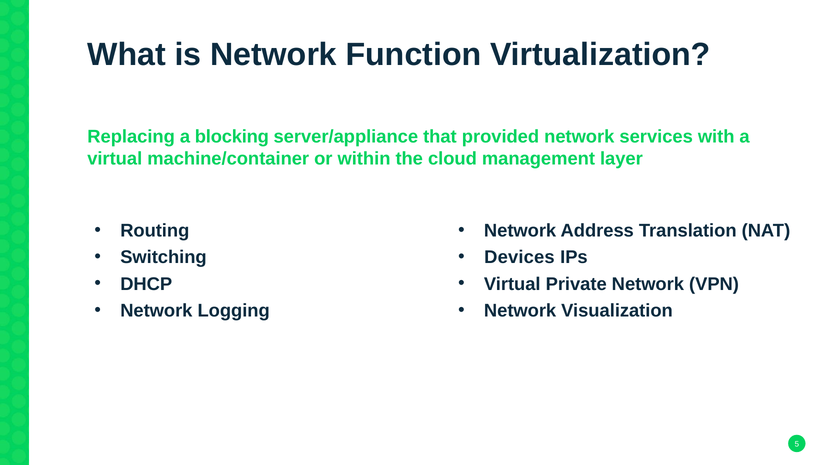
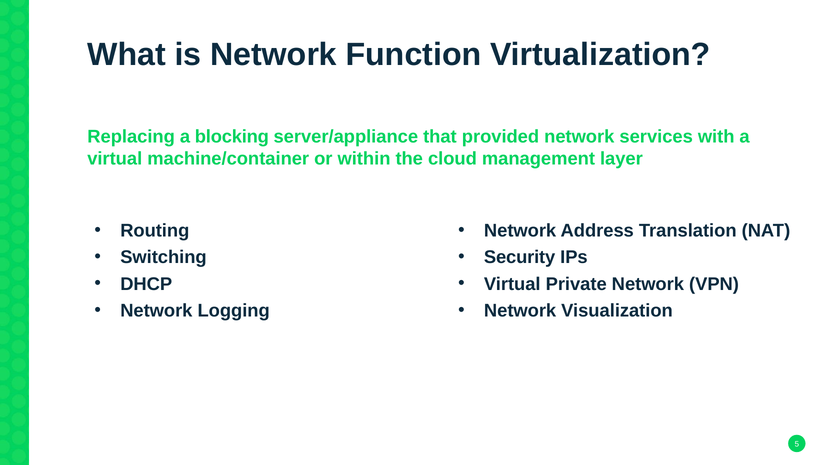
Devices: Devices -> Security (520, 257)
